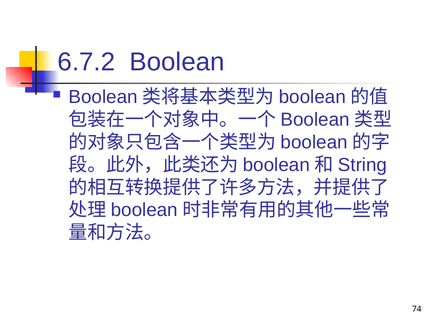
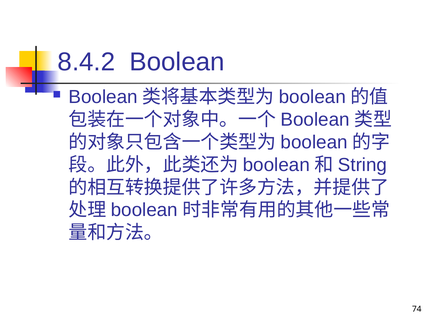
6.7.2: 6.7.2 -> 8.4.2 (86, 62)
